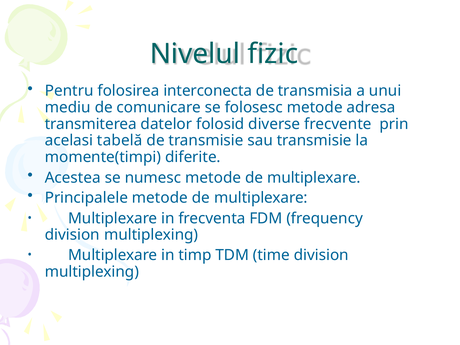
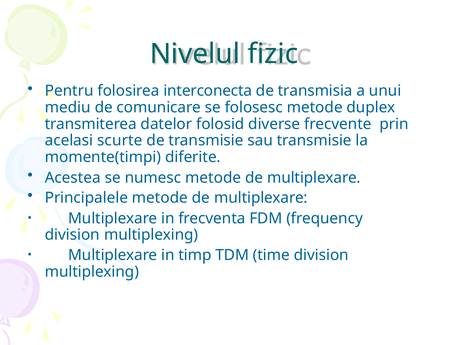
adresa: adresa -> duplex (371, 107)
tabelă: tabelă -> scurte (120, 141)
